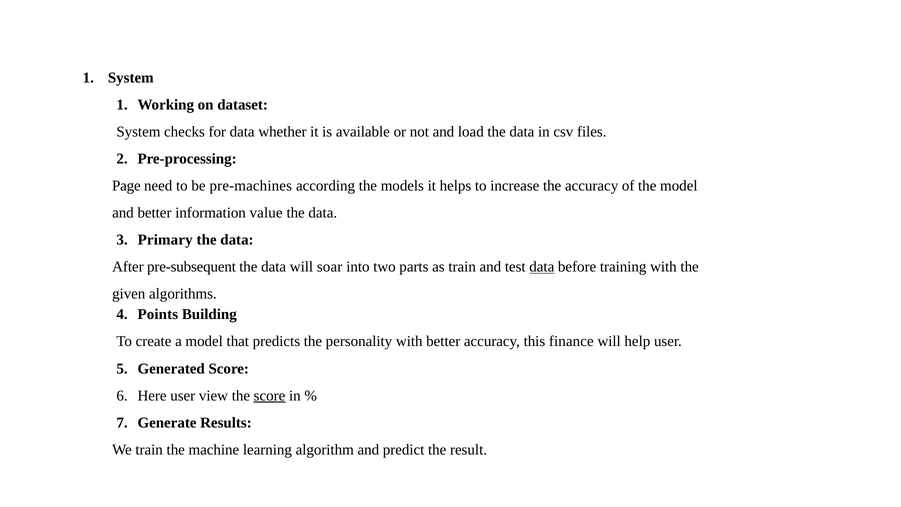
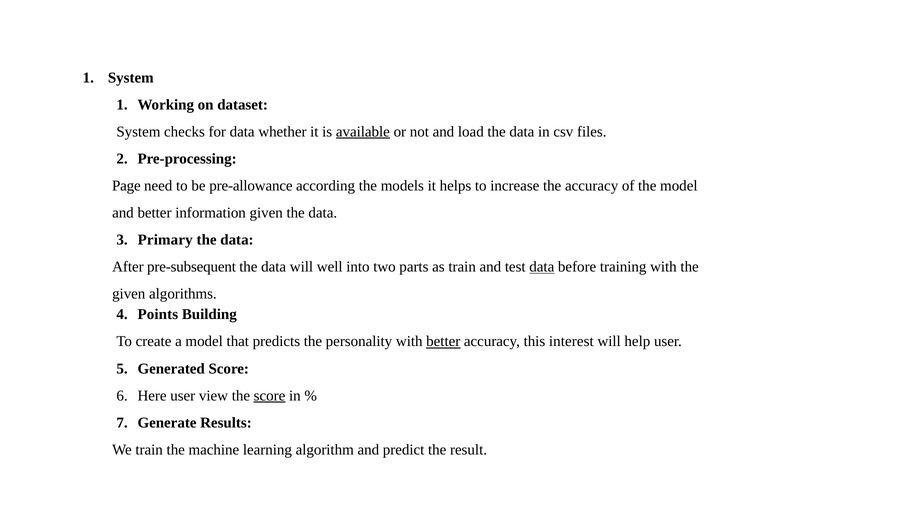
available underline: none -> present (363, 132)
pre-machines: pre-machines -> pre-allowance (251, 186)
information value: value -> given (266, 213)
soar: soar -> well (330, 267)
better underline: none -> present (443, 341)
finance: finance -> interest (571, 341)
